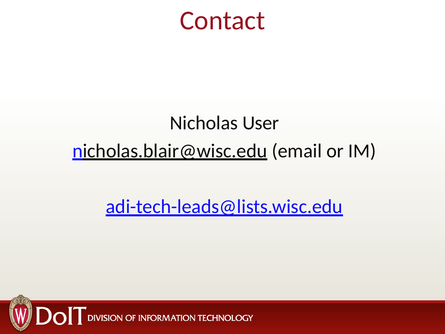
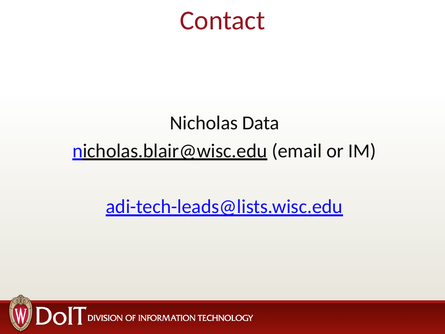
User: User -> Data (261, 123)
